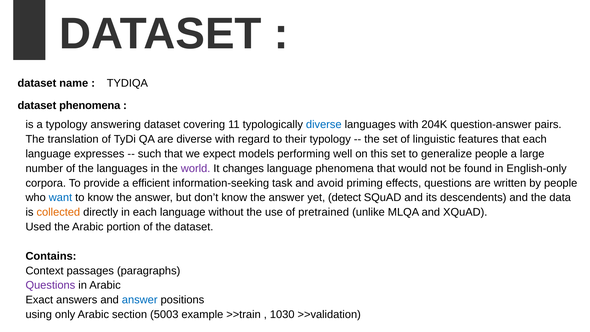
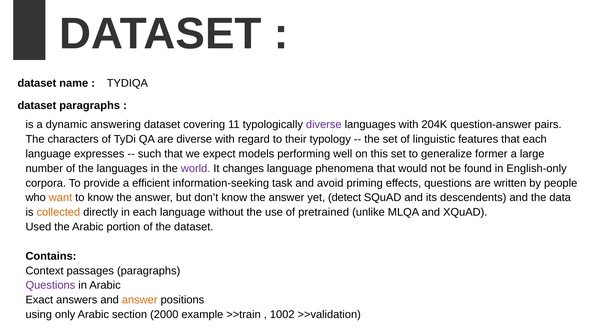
dataset phenomena: phenomena -> paragraphs (90, 105)
a typology: typology -> dynamic (67, 125)
diverse colour: blue -> purple (324, 125)
translation: translation -> characters (73, 139)
generalize people: people -> former (491, 154)
want colour: blue -> orange (60, 198)
answer colour: blue -> orange (140, 300)
5003: 5003 -> 2000 (164, 314)
1030: 1030 -> 1002 (282, 314)
